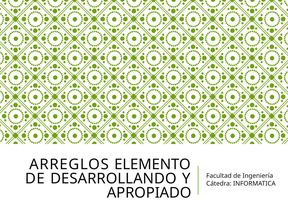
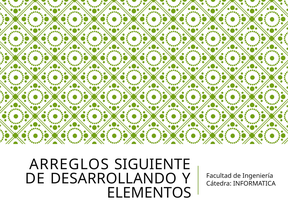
ELEMENTO: ELEMENTO -> SIGUIENTE (152, 164)
APROPIADO: APROPIADO -> ELEMENTOS (149, 193)
